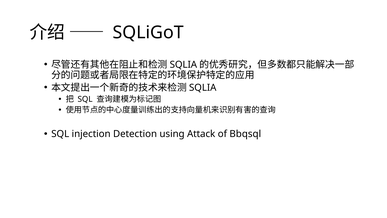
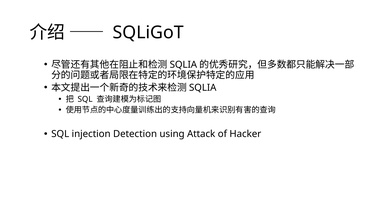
Bbqsql: Bbqsql -> Hacker (245, 134)
